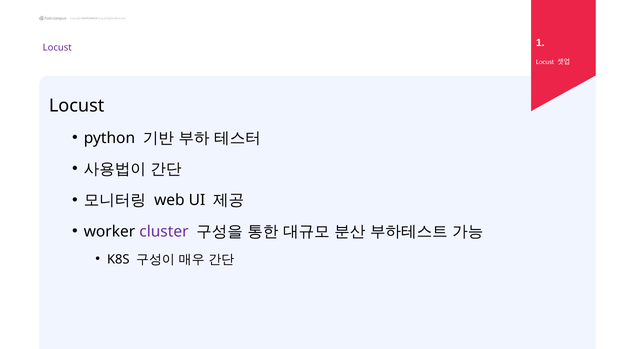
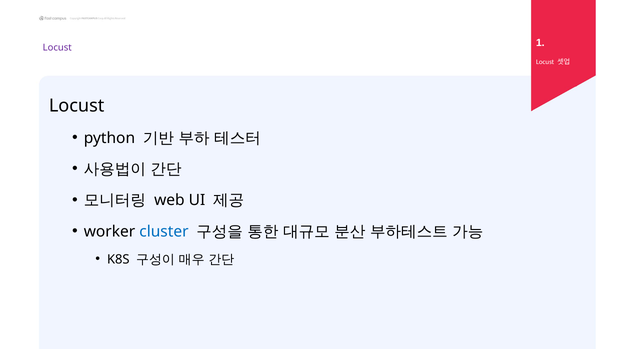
cluster colour: purple -> blue (164, 232)
